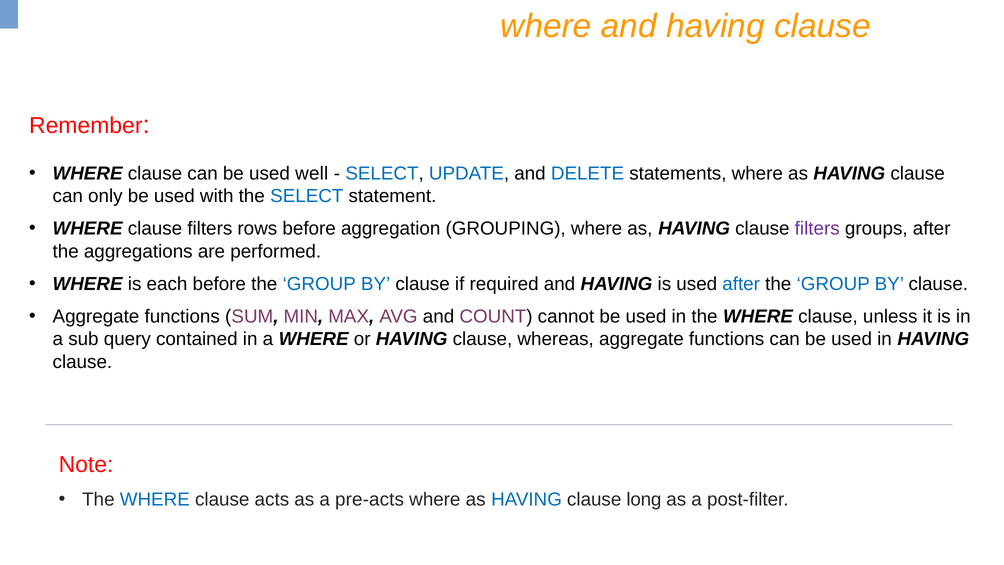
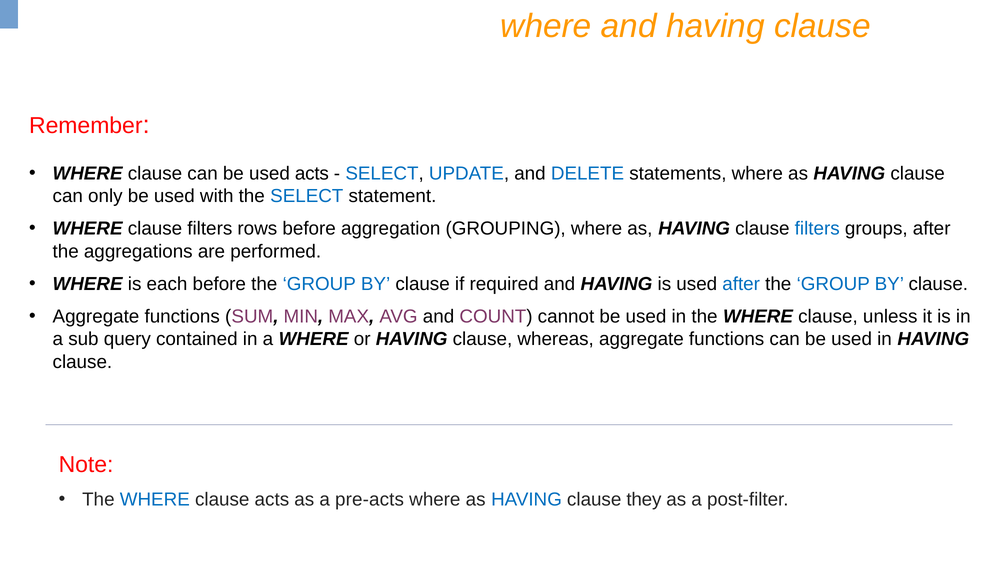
used well: well -> acts (312, 173)
filters colour: purple -> blue (817, 229)
long: long -> they (644, 499)
